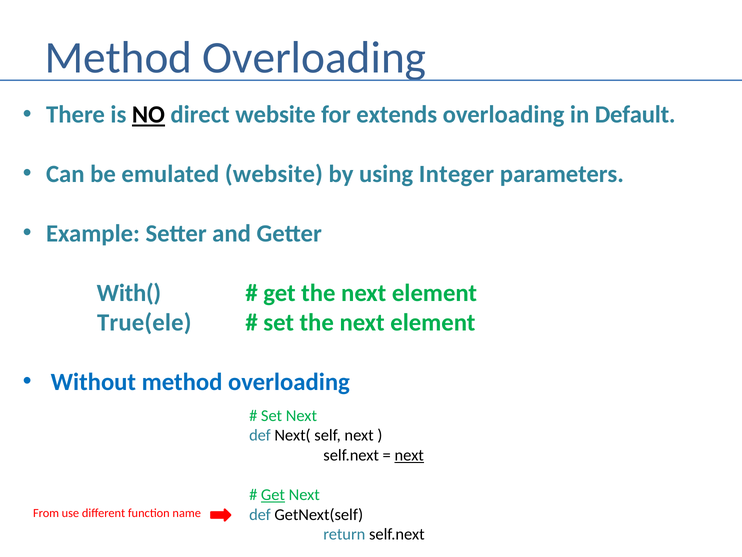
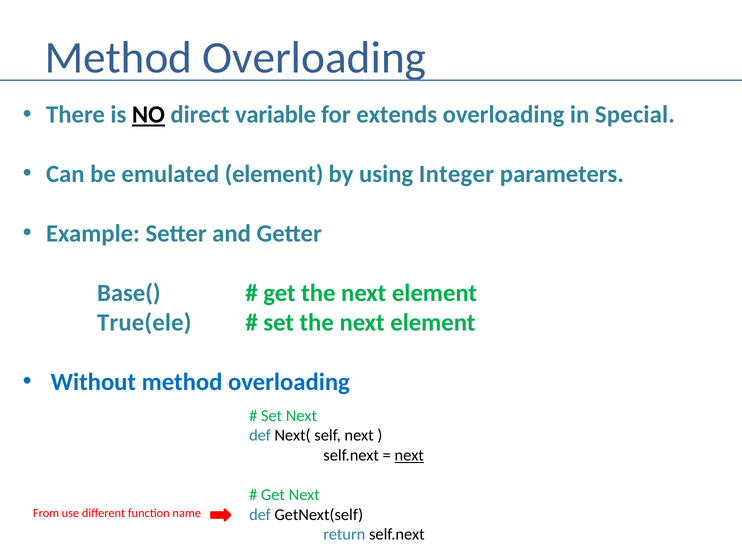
direct website: website -> variable (276, 115)
Default: Default -> Special (635, 115)
emulated website: website -> element (274, 174)
With(: With( -> Base( (129, 293)
Get underline: present -> none (273, 494)
